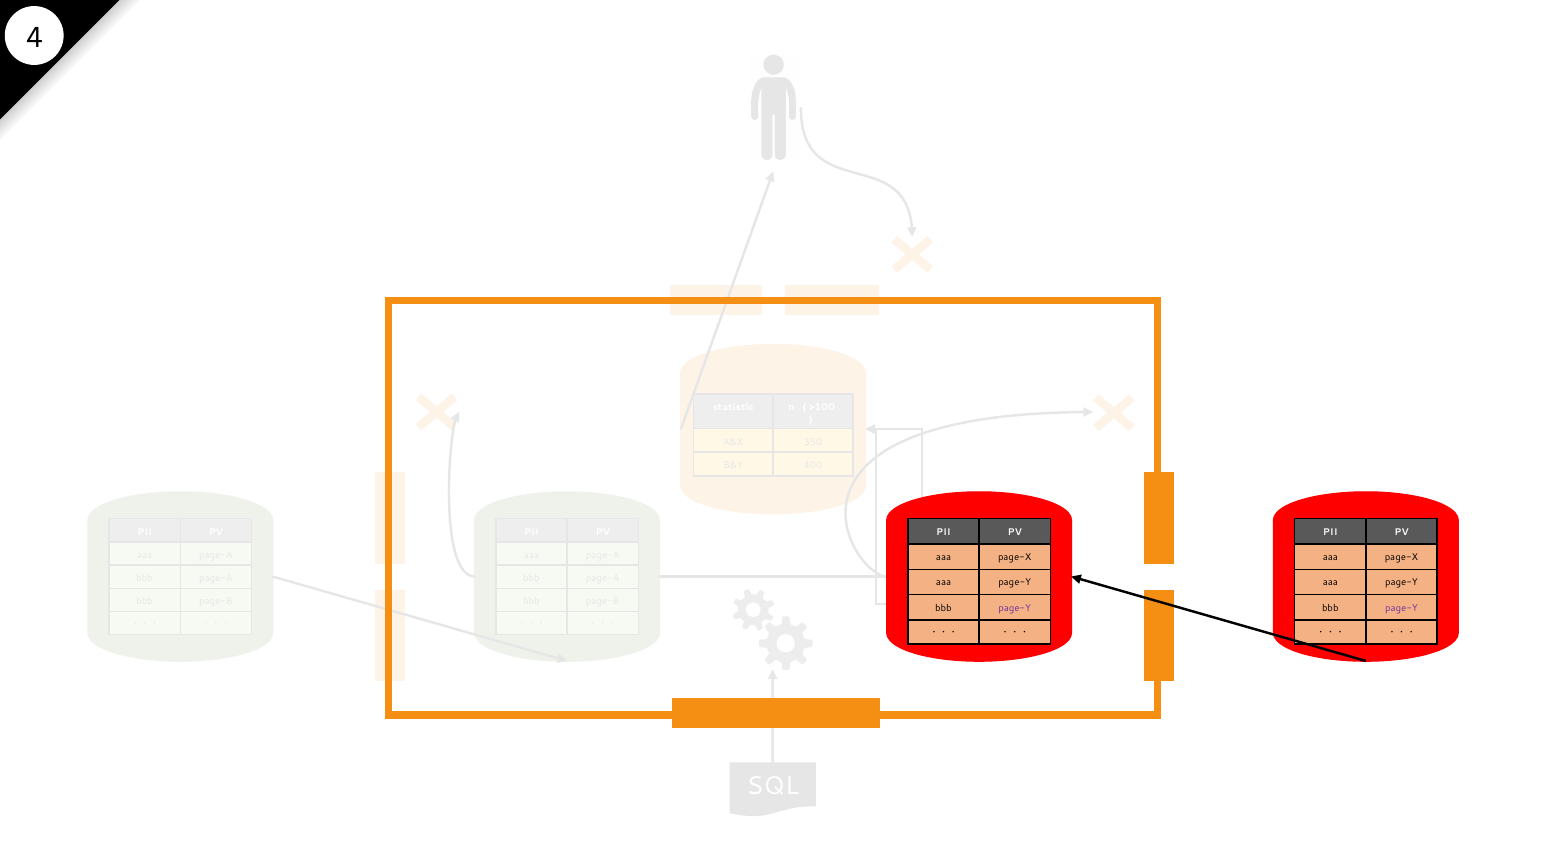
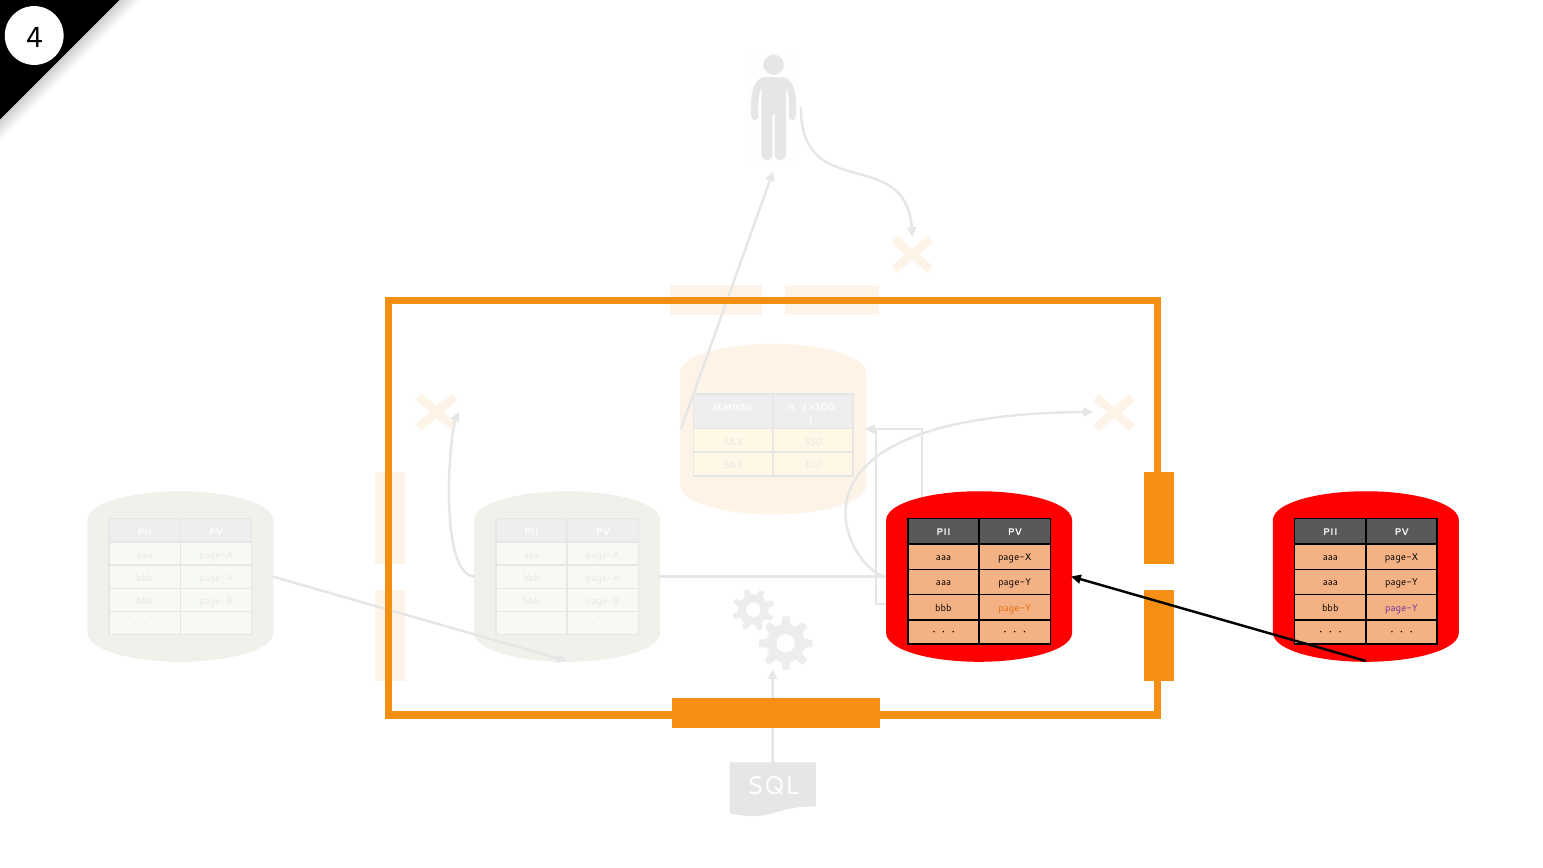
page-Y colour: purple -> orange (1015, 608)
